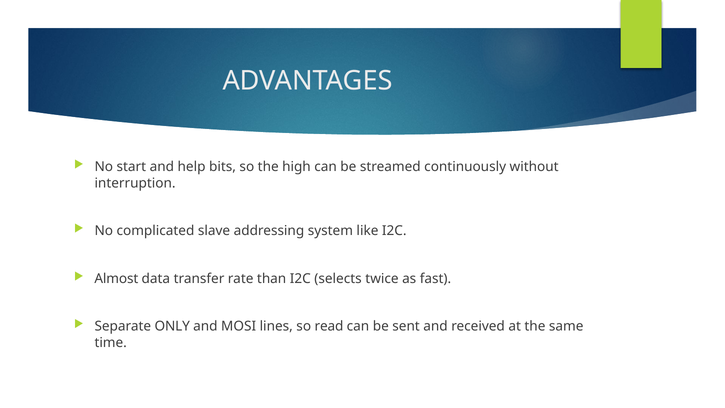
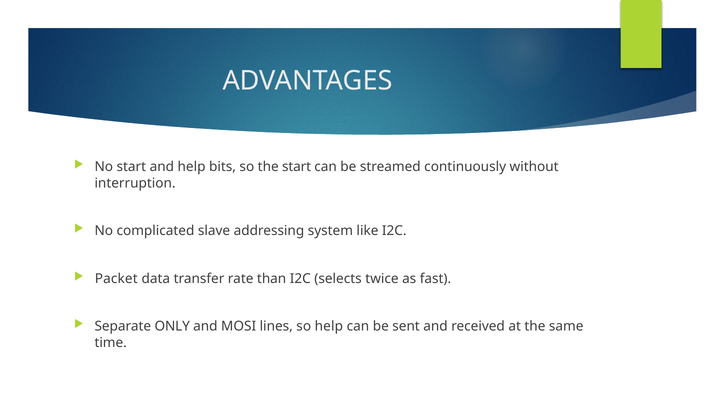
the high: high -> start (297, 167)
Almost: Almost -> Packet (116, 278)
so read: read -> help (329, 326)
